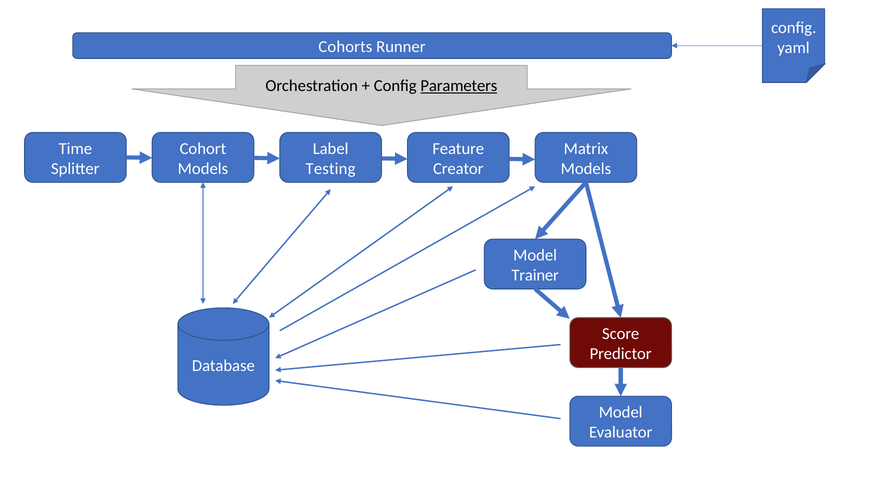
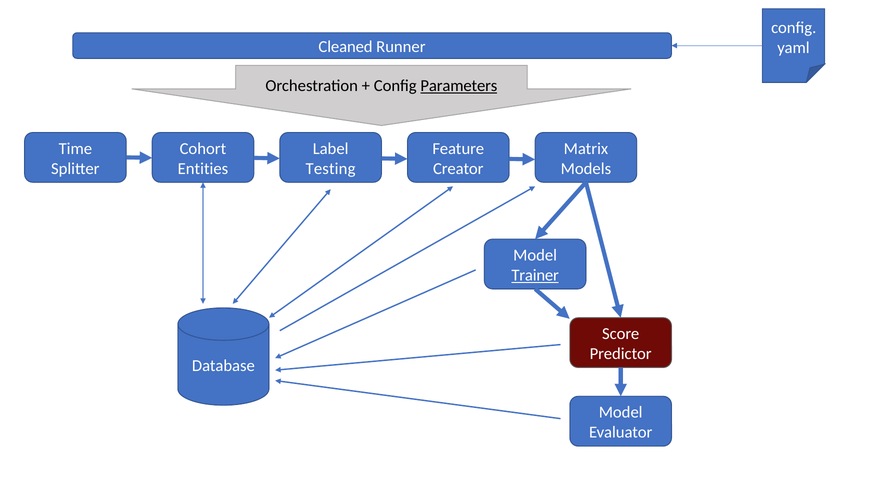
Cohorts: Cohorts -> Cleaned (346, 47)
Models: Models -> Entities (203, 168)
Trainer underline: none -> present (535, 275)
